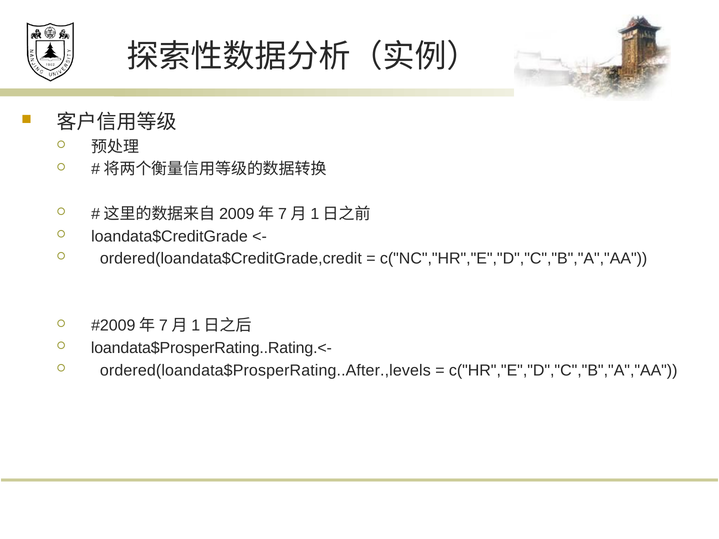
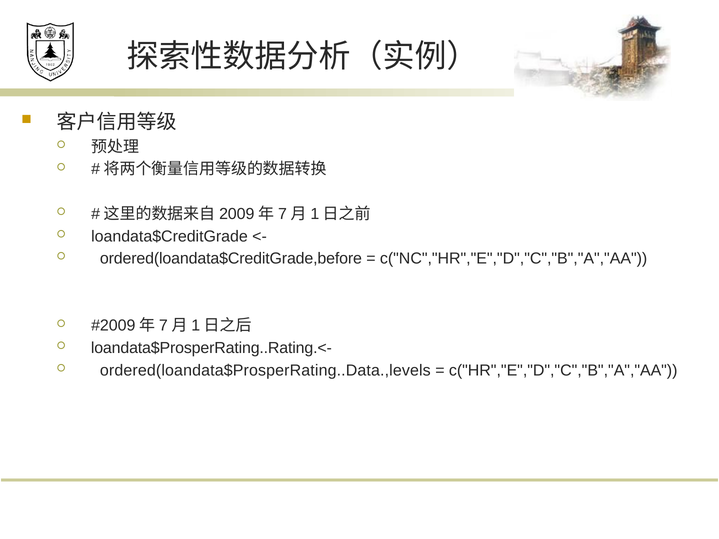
ordered(loandata$CreditGrade,credit: ordered(loandata$CreditGrade,credit -> ordered(loandata$CreditGrade,before (231, 259)
ordered(loandata$ProsperRating..After.,levels: ordered(loandata$ProsperRating..After.,levels -> ordered(loandata$ProsperRating..Data.,levels (265, 371)
